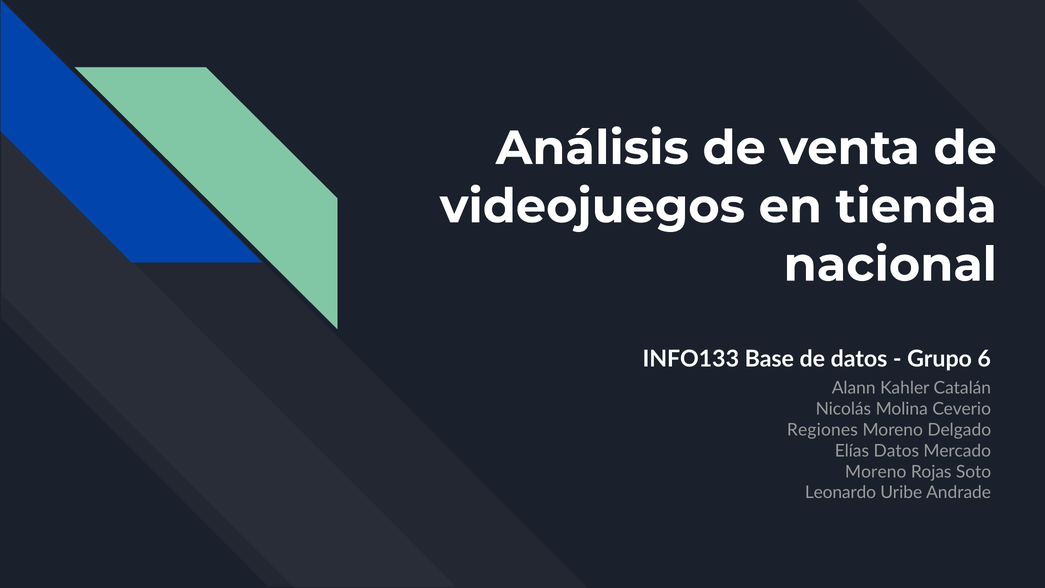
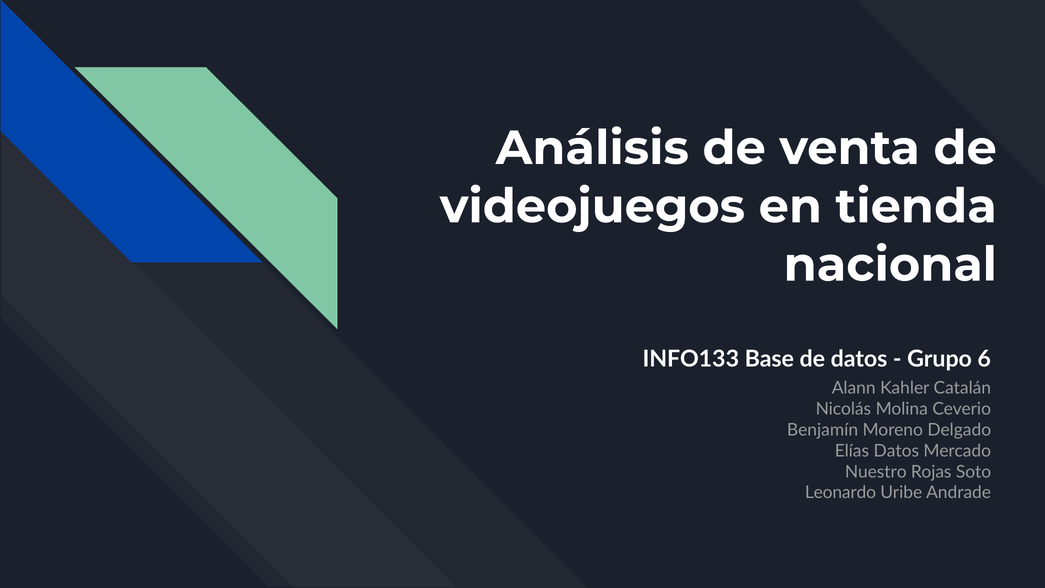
Regiones: Regiones -> Benjamín (822, 430)
Moreno: Moreno -> Nuestro (876, 472)
